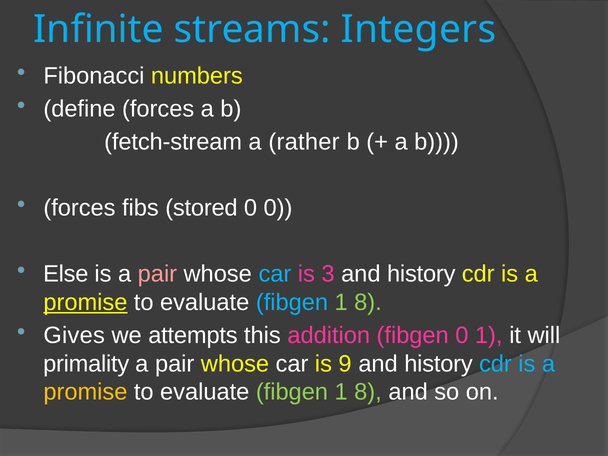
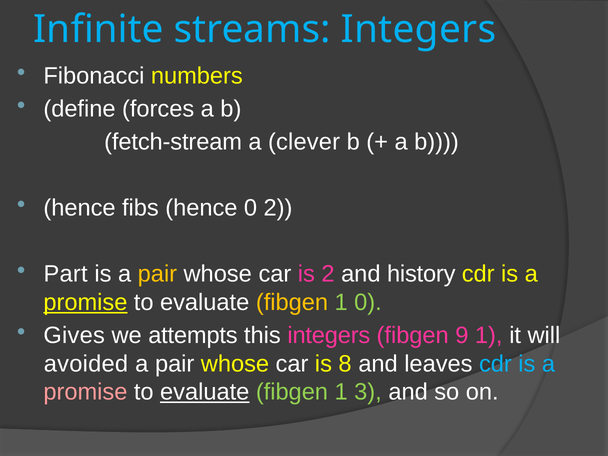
rather: rather -> clever (304, 142)
forces: forces -> hence (80, 208)
fibs stored: stored -> hence (201, 208)
0 0: 0 -> 2 (278, 208)
Else: Else -> Part (66, 274)
pair colour: pink -> yellow (157, 274)
car colour: light blue -> white (275, 274)
is 3: 3 -> 2 (328, 274)
fibgen colour: light blue -> yellow (292, 302)
8: 8 -> 0 (368, 302)
this addition: addition -> integers (329, 336)
fibgen 0: 0 -> 9 (462, 336)
primality: primality -> avoided (86, 364)
9: 9 -> 8 (345, 364)
history: history -> leaves (438, 364)
promise colour: yellow -> pink (85, 392)
evaluate underline: none -> present (205, 392)
8: 8 -> 3 (368, 392)
